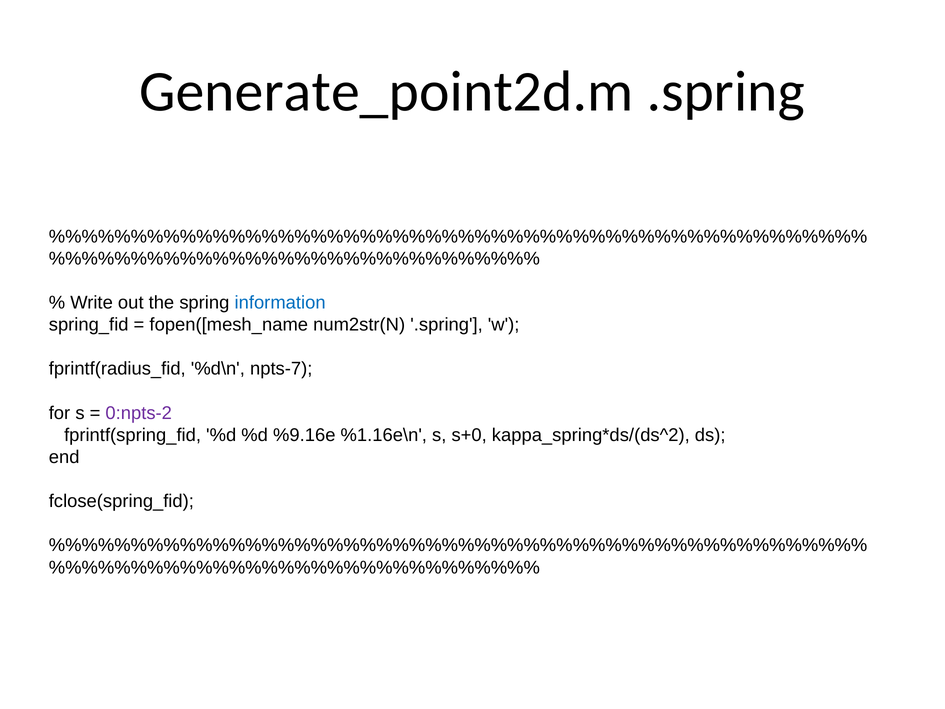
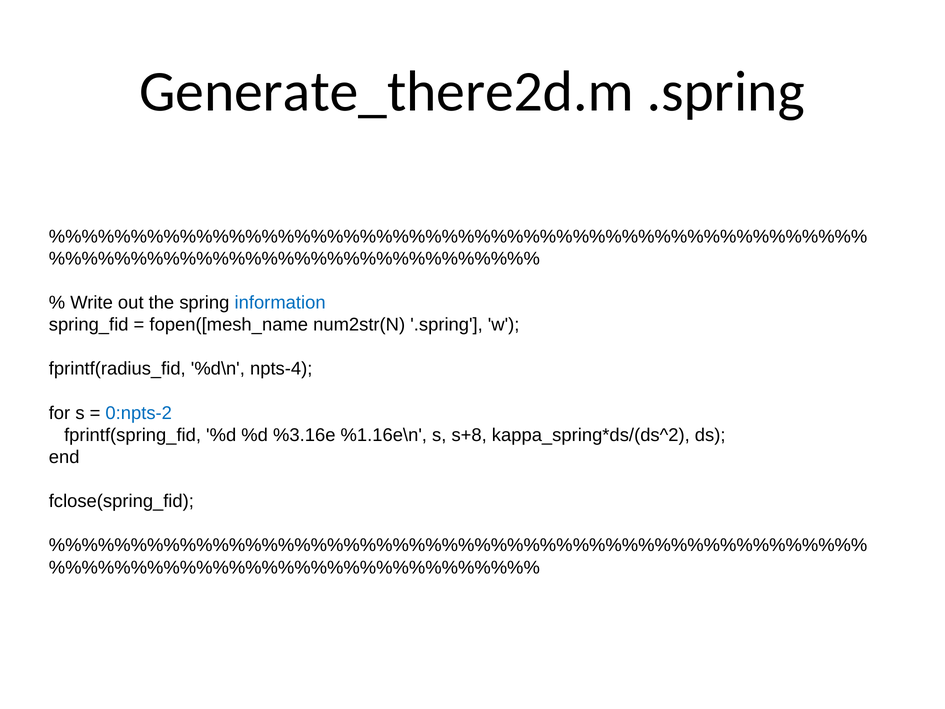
Generate_point2d.m: Generate_point2d.m -> Generate_there2d.m (386, 91)
npts-7: npts-7 -> npts-4 (281, 369)
0:npts-2 colour: purple -> blue (139, 413)
%9.16e: %9.16e -> %3.16e (304, 435)
s+0: s+0 -> s+8 (469, 435)
